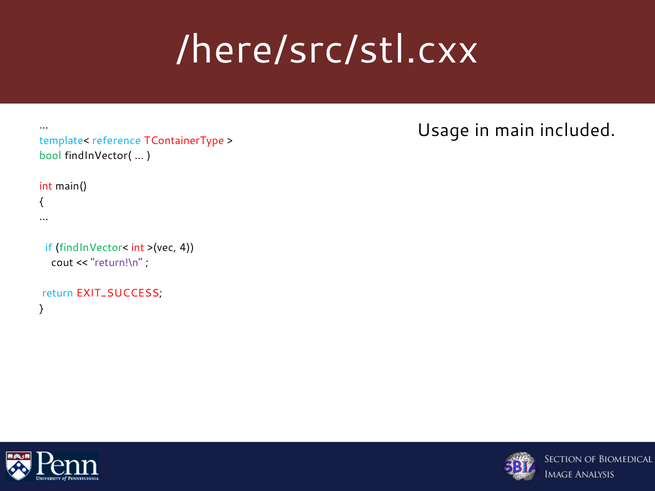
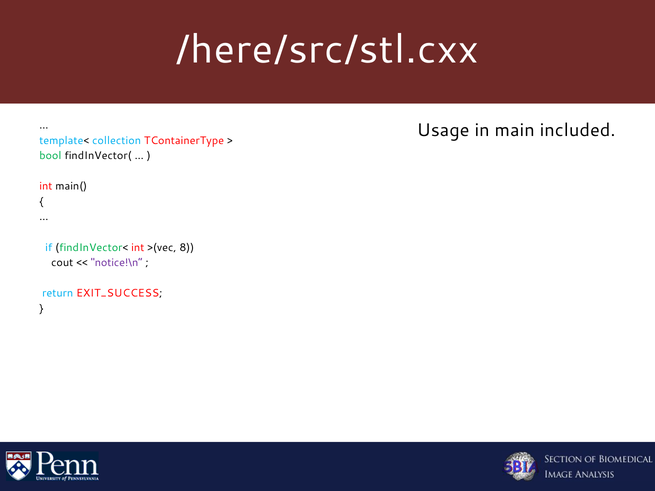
reference: reference -> collection (117, 141)
4: 4 -> 8 (187, 248)
return!\n“: return!\n“ -> notice!\n“ (117, 263)
